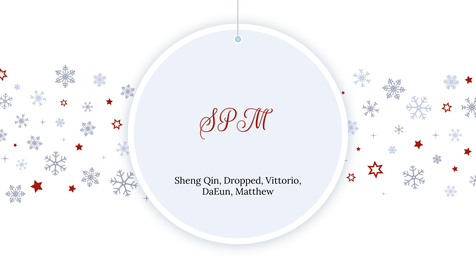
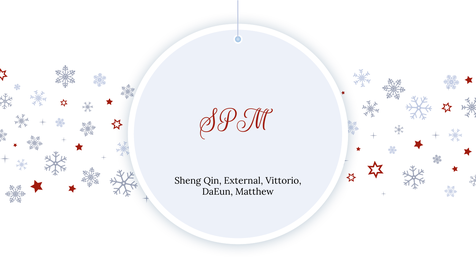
Dropped: Dropped -> External (243, 180)
